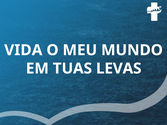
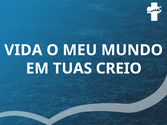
LEVAS: LEVAS -> CREIO (119, 69)
